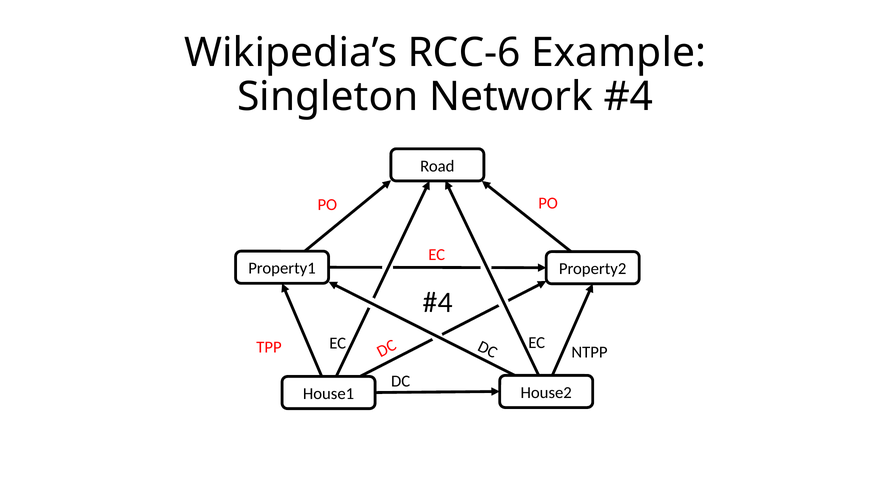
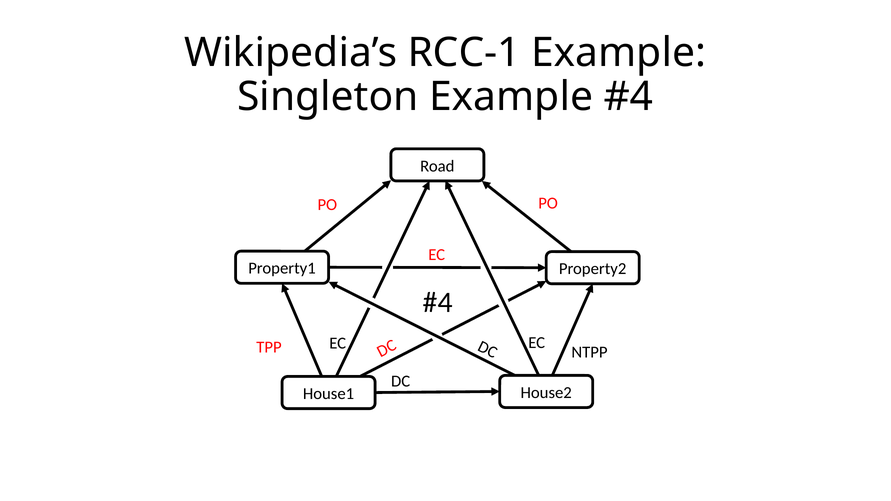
RCC-6: RCC-6 -> RCC-1 (464, 53)
Singleton Network: Network -> Example (511, 97)
